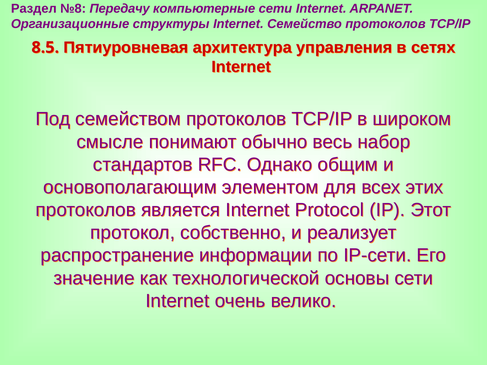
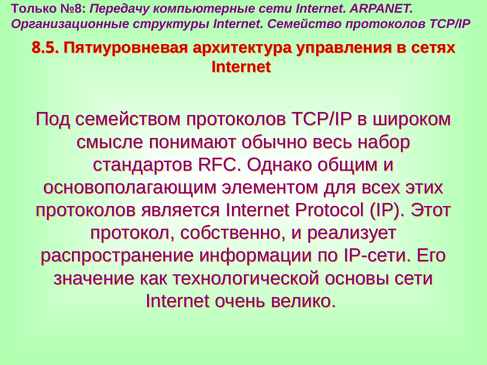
Раздел: Раздел -> Только (34, 9)
